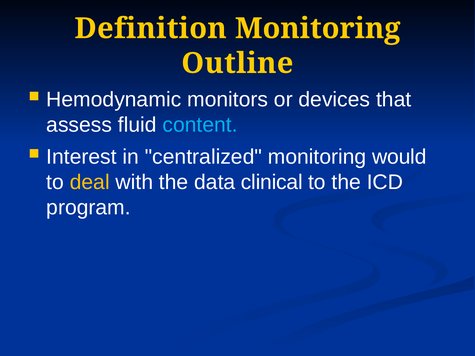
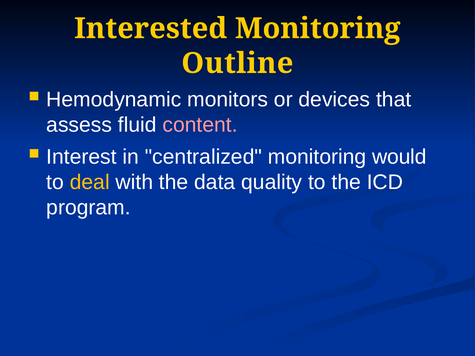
Definition: Definition -> Interested (151, 29)
content colour: light blue -> pink (200, 125)
clinical: clinical -> quality (272, 182)
